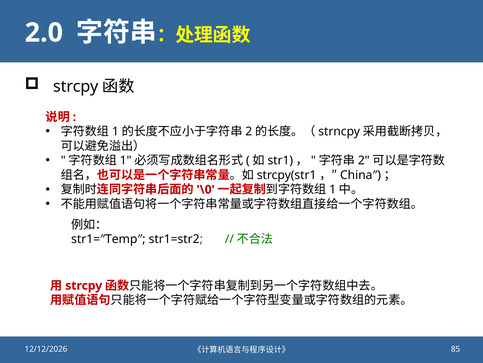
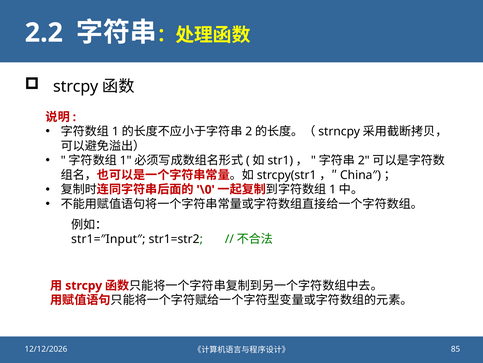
2.0: 2.0 -> 2.2 (44, 33)
str1=″Temp″: str1=″Temp″ -> str1=″Input″ (108, 239)
